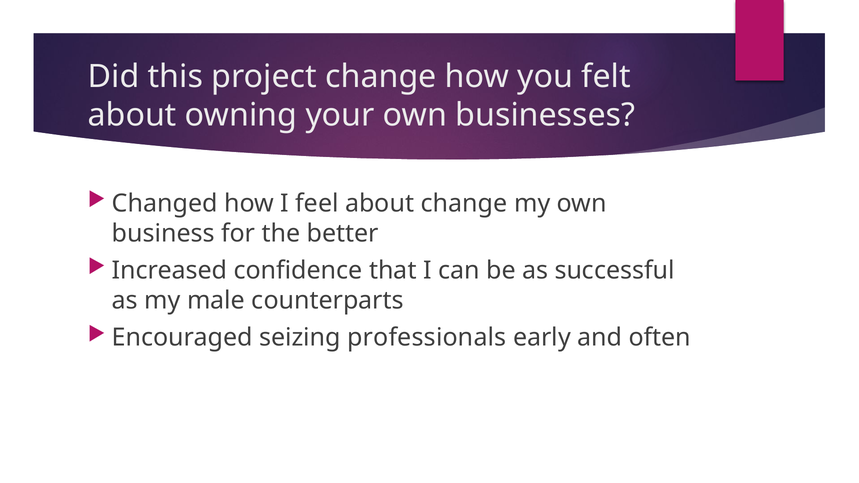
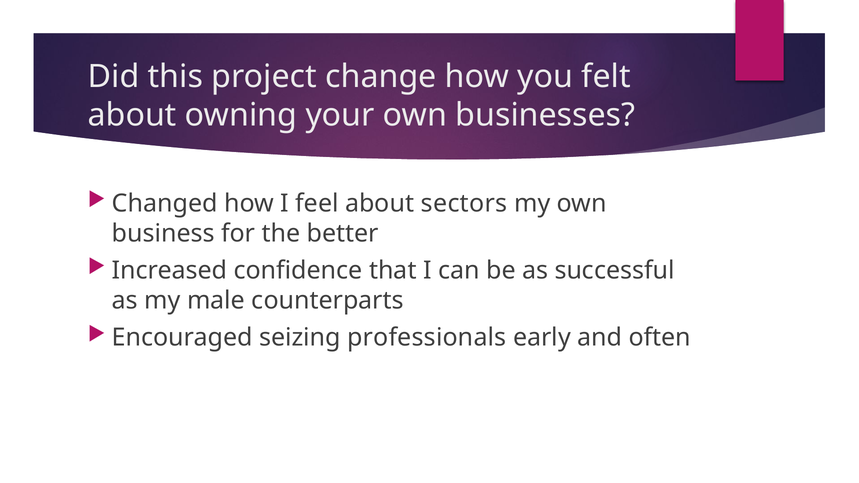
about change: change -> sectors (464, 203)
